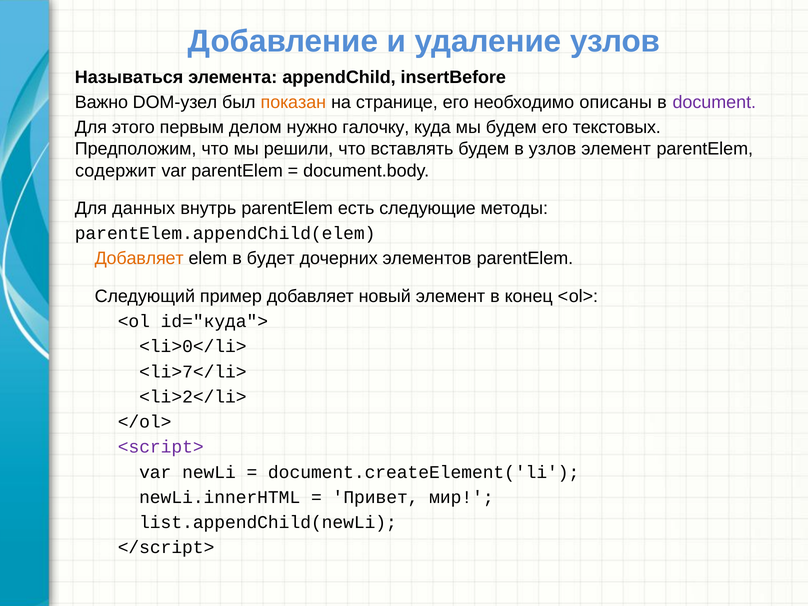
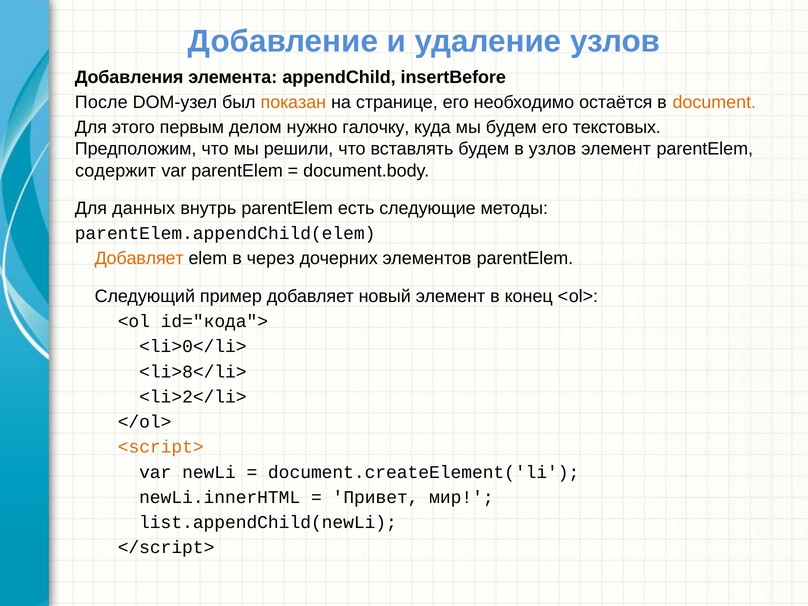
Называться: Называться -> Добавления (129, 77)
Важно: Важно -> После (101, 102)
описаны: описаны -> остаётся (616, 102)
document colour: purple -> orange (714, 102)
будет: будет -> через (271, 259)
id="куда">: id="куда"> -> id="кода"> (214, 321)
<li>7</li>: <li>7</li> -> <li>8</li> (193, 372)
<script> colour: purple -> orange (161, 447)
